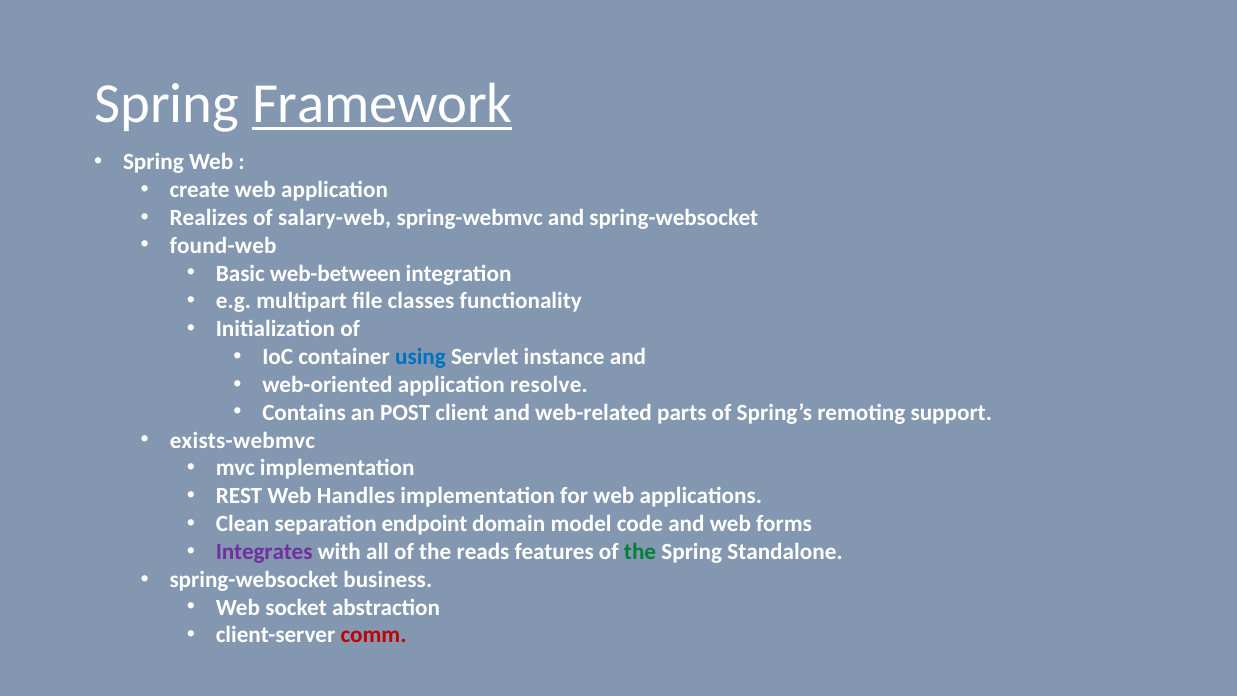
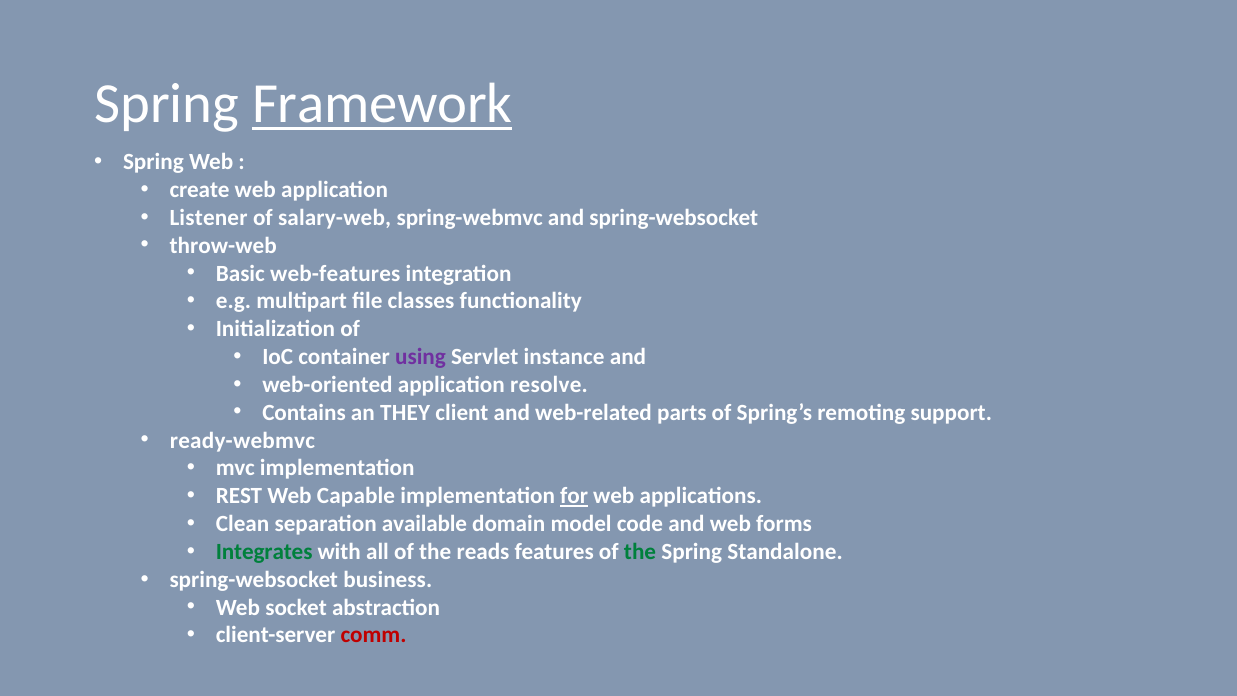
Realizes: Realizes -> Listener (209, 218)
found-web: found-web -> throw-web (223, 245)
web-between: web-between -> web-features (335, 273)
using colour: blue -> purple (421, 357)
POST: POST -> THEY (405, 412)
exists-webmvc: exists-webmvc -> ready-webmvc (242, 440)
Handles: Handles -> Capable (356, 496)
for underline: none -> present (574, 496)
endpoint: endpoint -> available (424, 524)
Integrates colour: purple -> green (264, 552)
